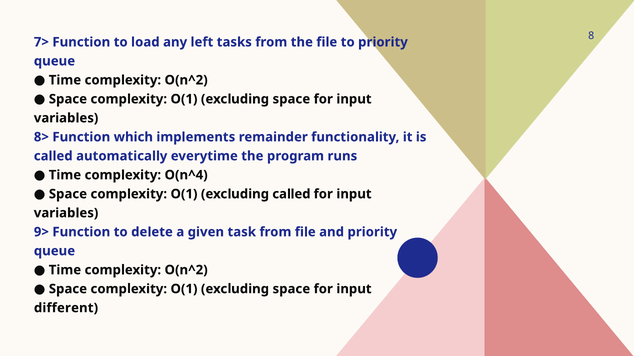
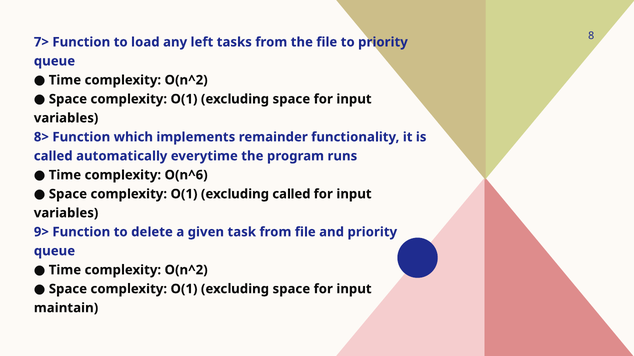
O(n^4: O(n^4 -> O(n^6 (186, 175)
different: different -> maintain (66, 308)
